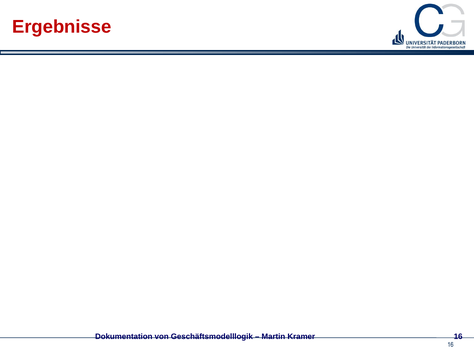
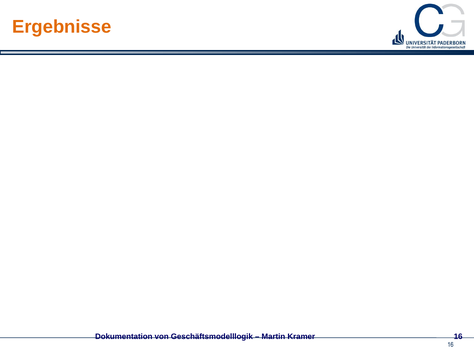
Ergebnisse colour: red -> orange (62, 27)
